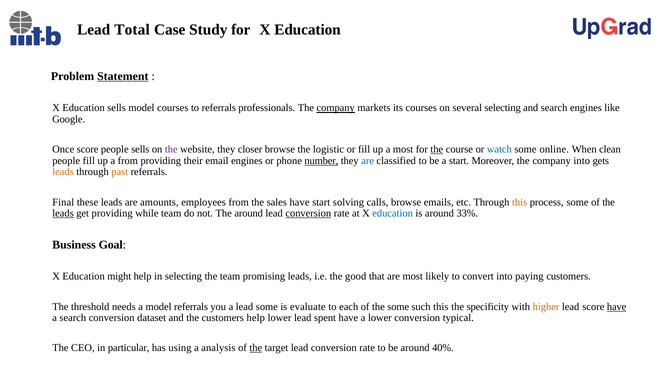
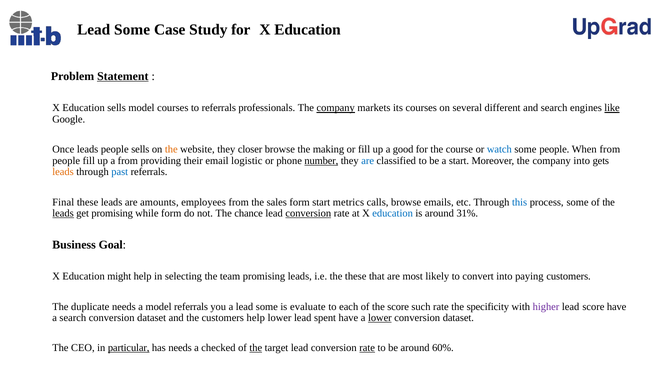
Total: Total -> Some (132, 29)
several selecting: selecting -> different (503, 108)
like underline: none -> present (612, 108)
Once score: score -> leads (88, 150)
the colour: purple -> orange (171, 150)
logistic: logistic -> making (329, 150)
a most: most -> good (403, 150)
the underline: present -> none (437, 150)
some online: online -> people (554, 150)
When clean: clean -> from (610, 150)
email engines: engines -> logistic (247, 161)
past colour: orange -> blue (120, 172)
sales have: have -> form (300, 202)
solving: solving -> metrics (348, 202)
this colour: orange -> blue (520, 202)
get providing: providing -> promising (112, 214)
while team: team -> form (171, 214)
The around: around -> chance (249, 214)
33%: 33% -> 31% (467, 214)
the good: good -> these (356, 277)
threshold: threshold -> duplicate (90, 307)
the some: some -> score (398, 307)
such this: this -> rate (441, 307)
higher colour: orange -> purple (546, 307)
have underline: present -> none (617, 307)
lower underline: none -> present (380, 318)
typical: typical -> dataset (458, 318)
particular underline: none -> present (129, 348)
has using: using -> needs (180, 348)
analysis: analysis -> checked (218, 348)
rate underline: none -> present (367, 348)
40%: 40% -> 60% (443, 348)
